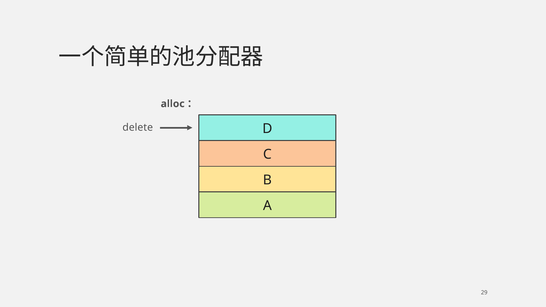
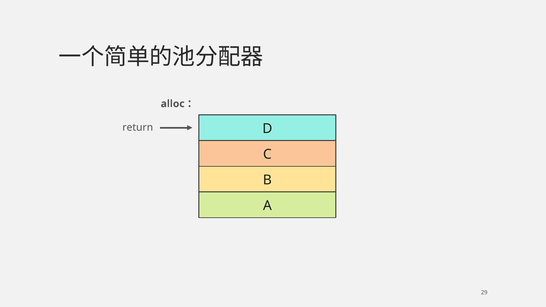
delete: delete -> return (138, 128)
